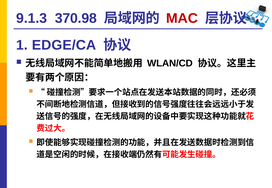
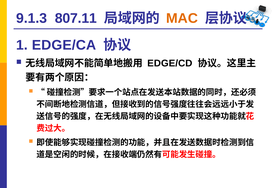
370.98: 370.98 -> 807.11 (76, 18)
MAC colour: red -> orange (182, 18)
WLAN/CD: WLAN/CD -> EDGE/CD (170, 63)
